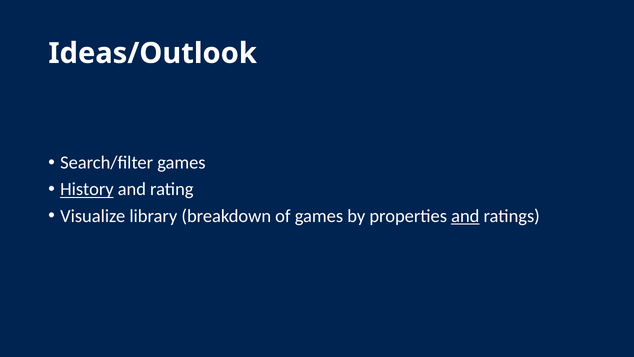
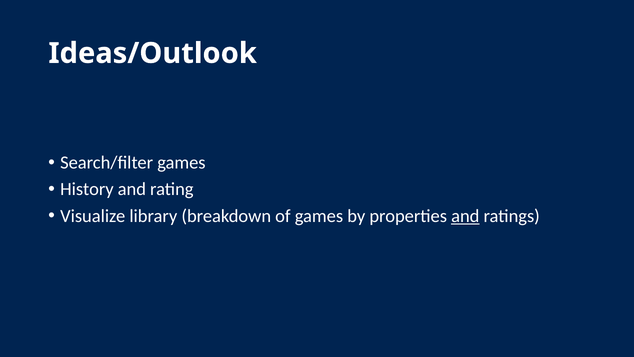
History underline: present -> none (87, 189)
